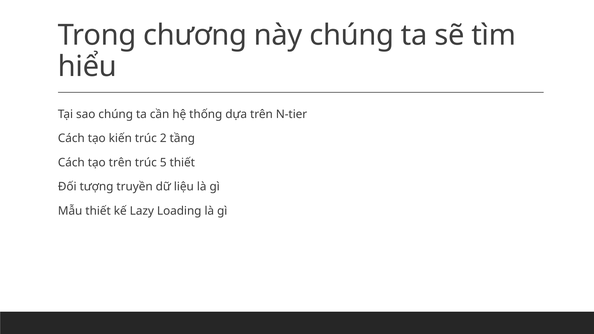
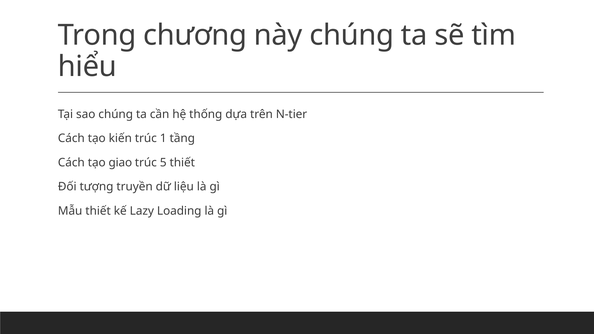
2: 2 -> 1 (163, 138)
tạo trên: trên -> giao (120, 163)
